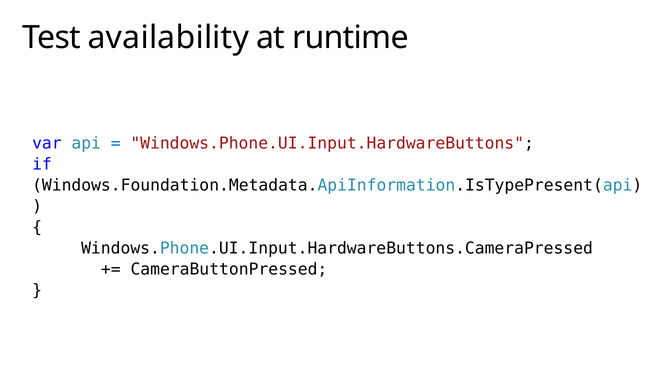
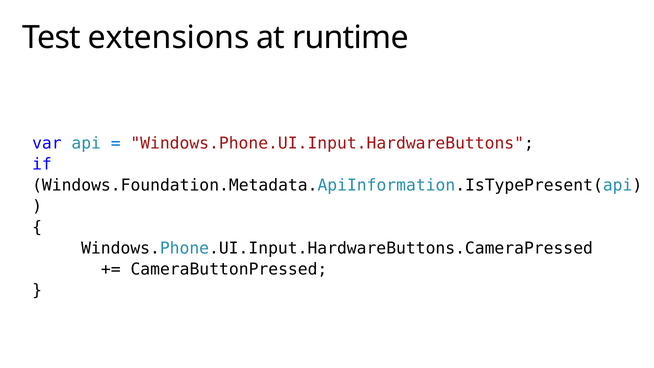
availability: availability -> extensions (169, 38)
